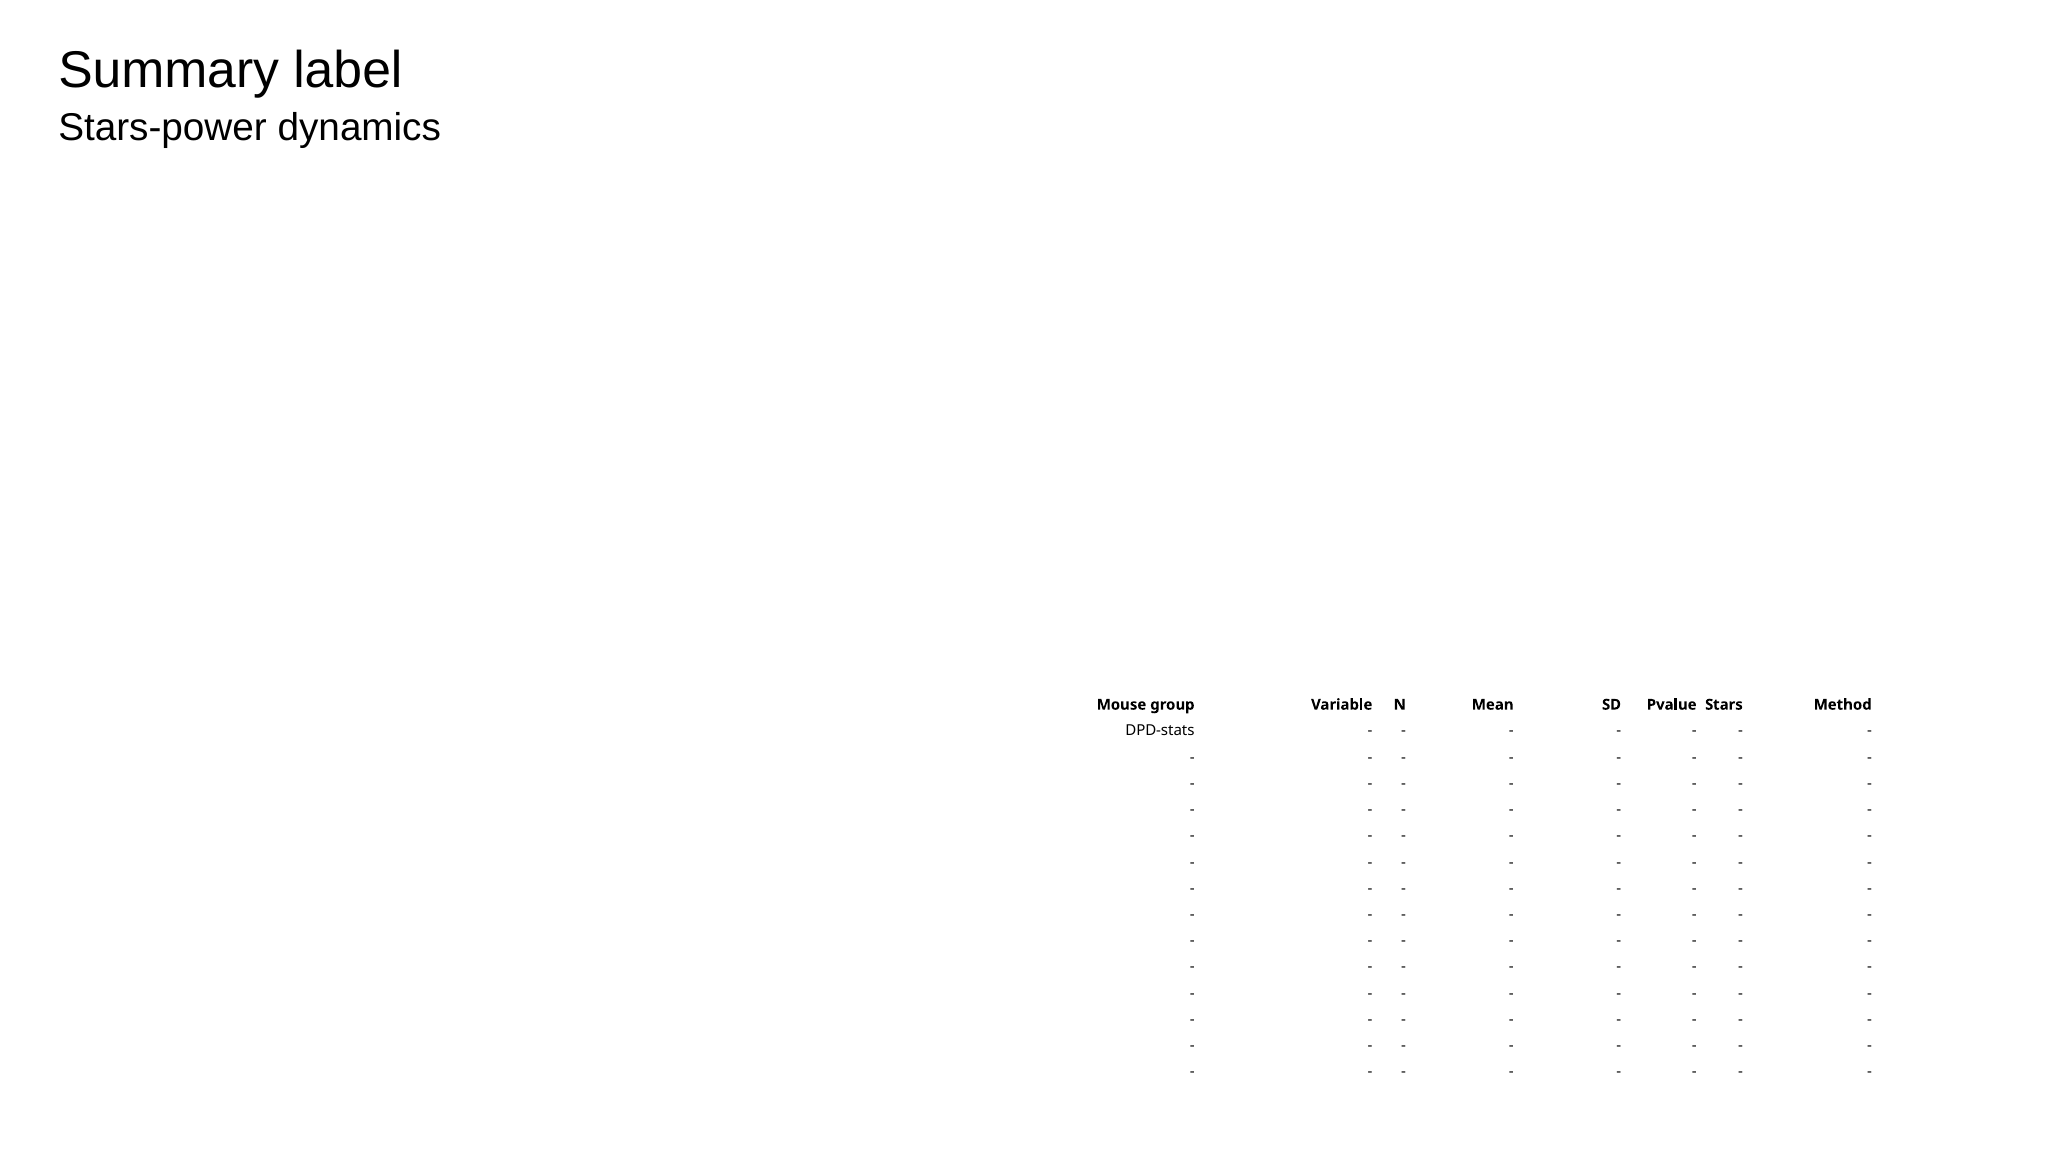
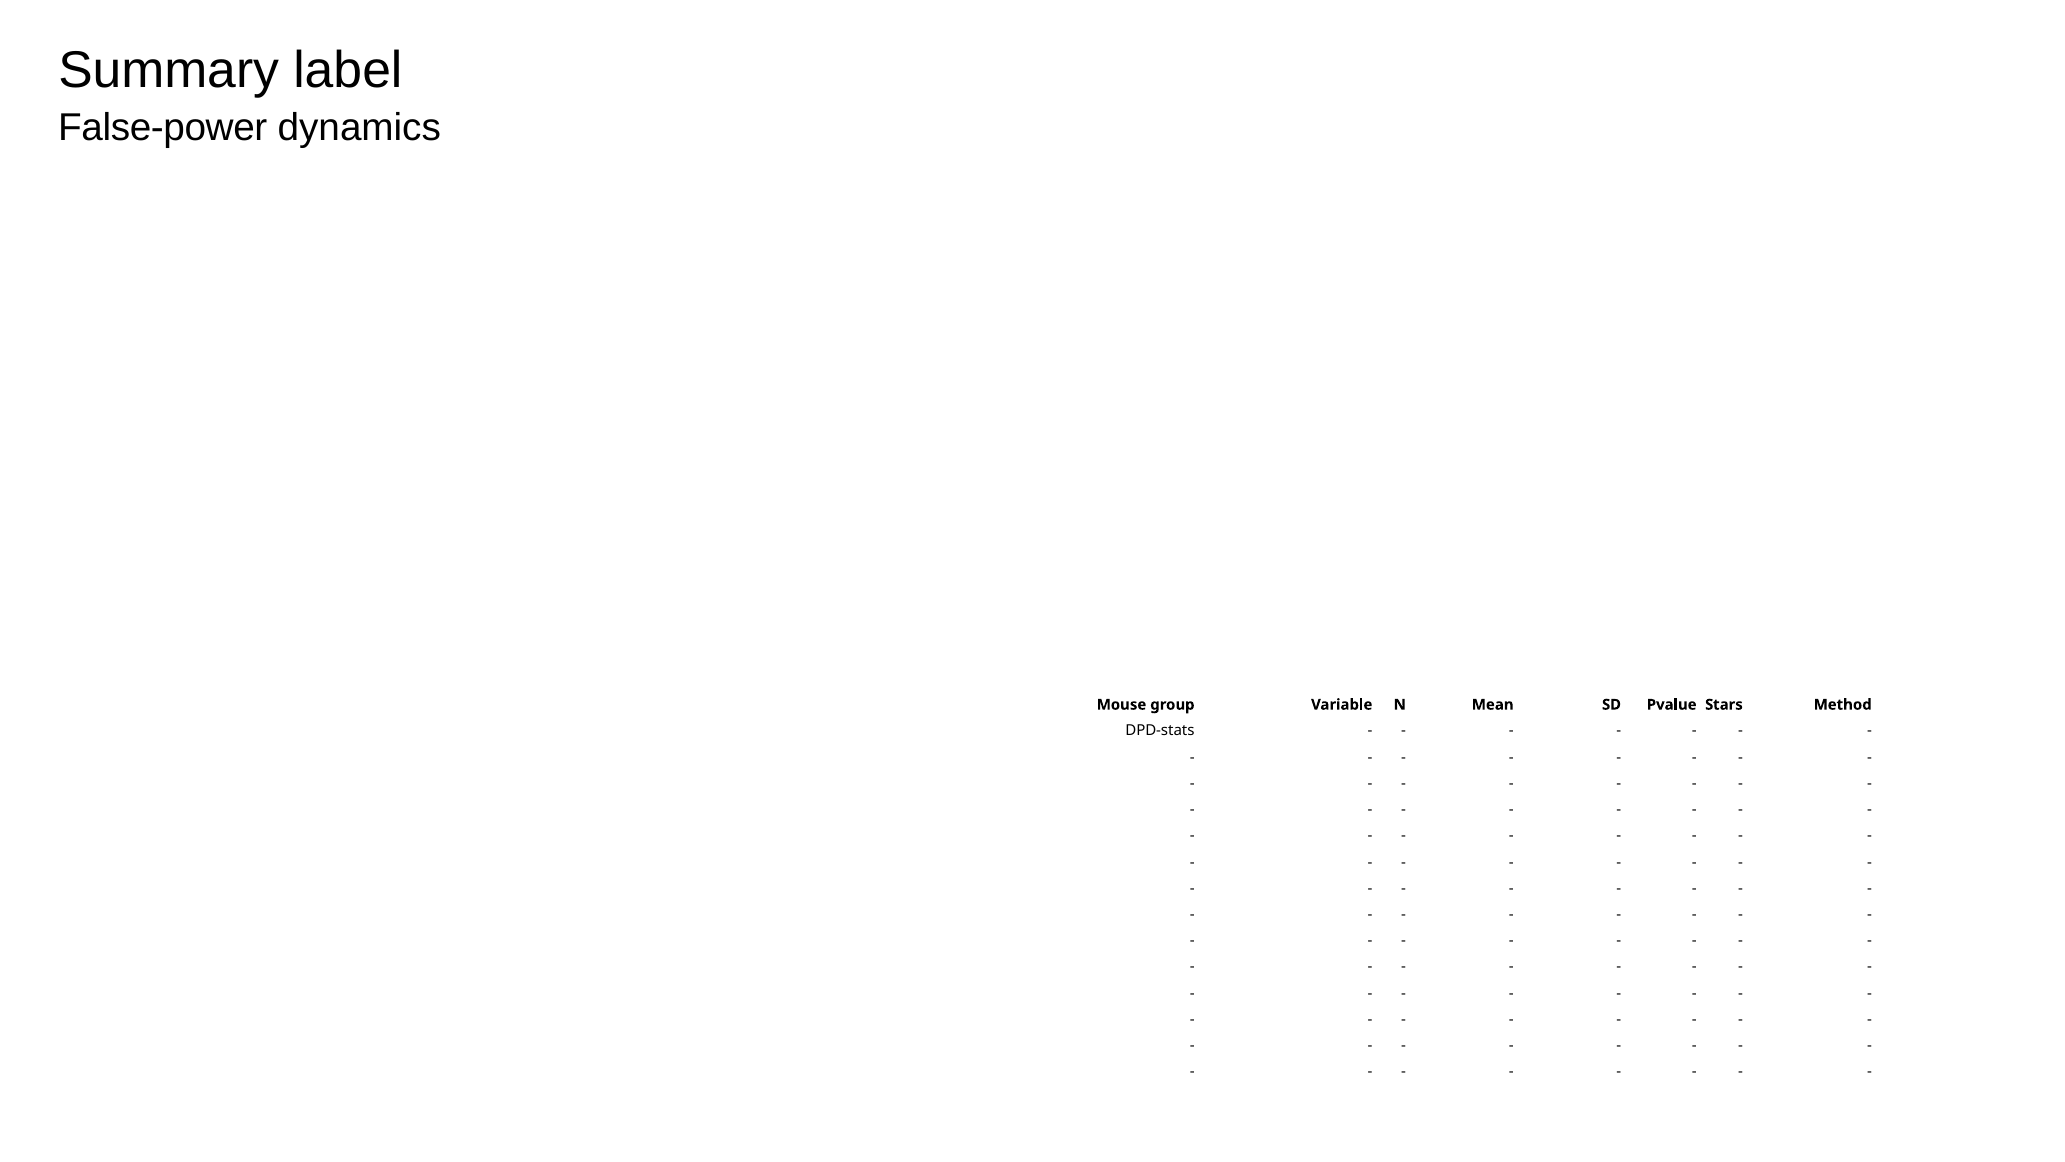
Stars-power: Stars-power -> False-power (163, 128)
